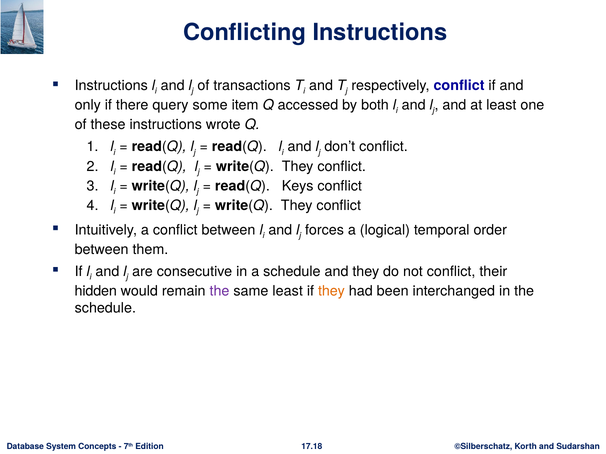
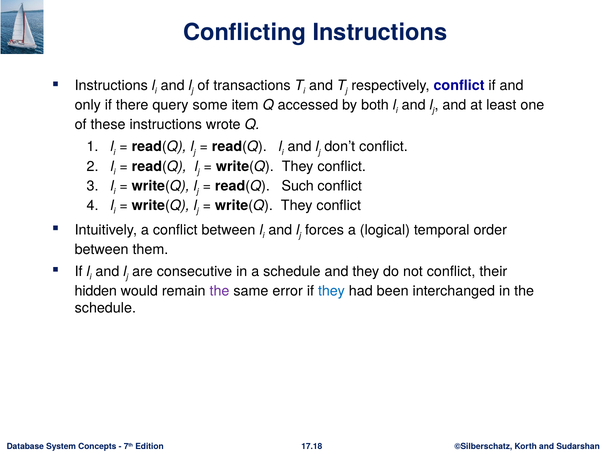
Keys: Keys -> Such (298, 186)
same least: least -> error (288, 291)
they colour: orange -> blue (331, 291)
